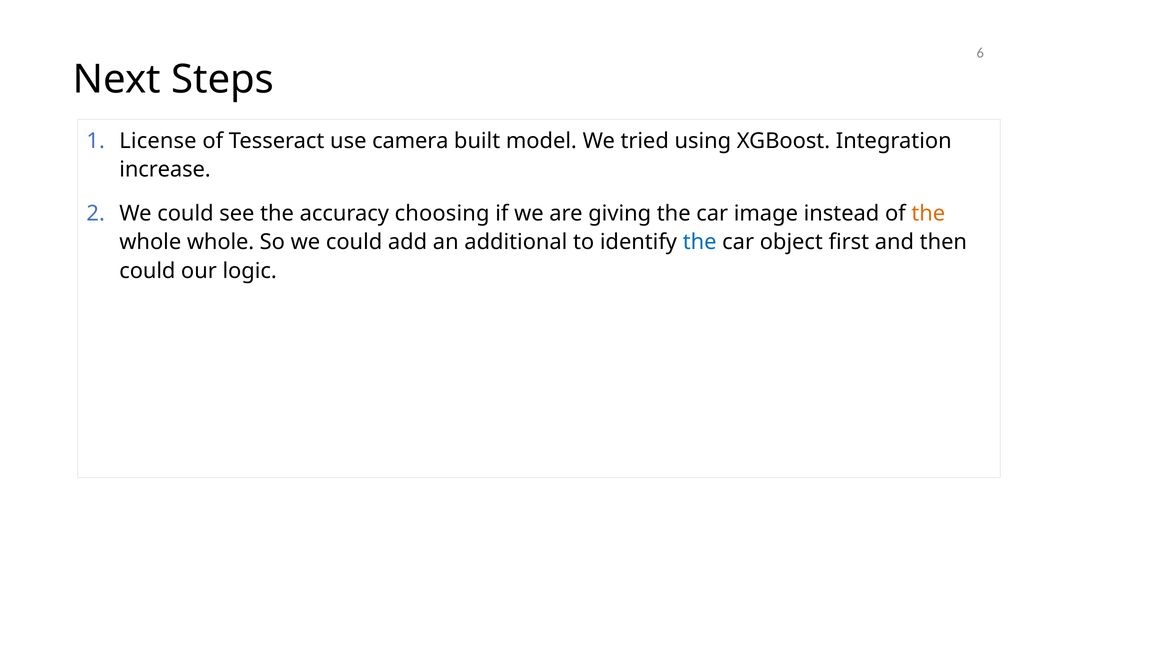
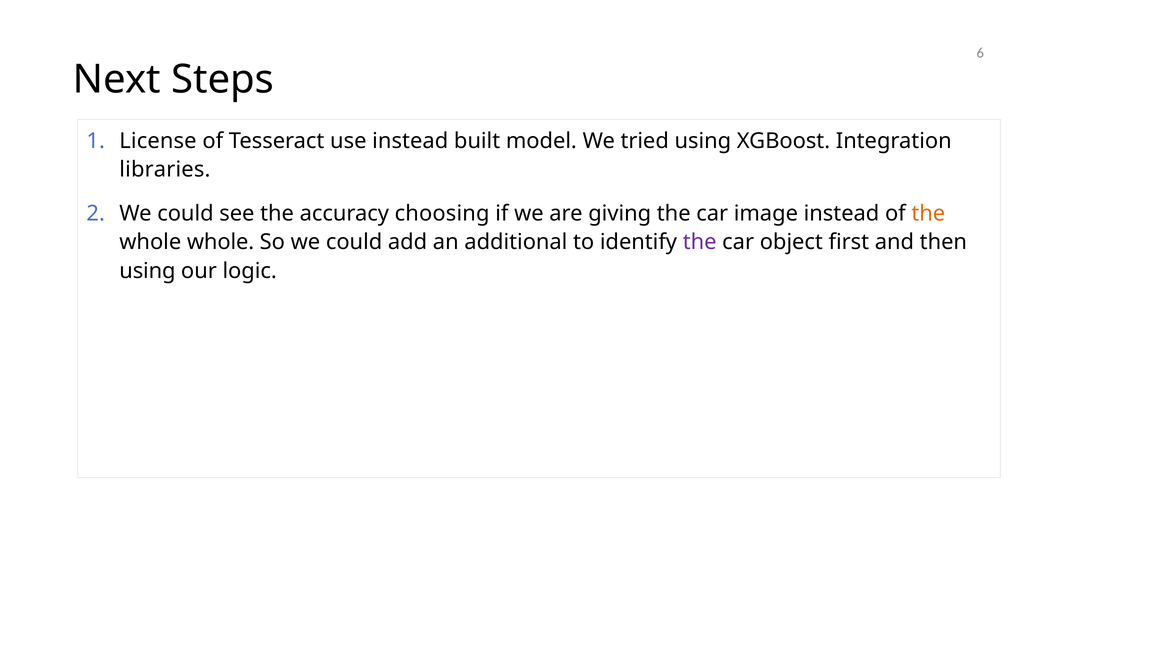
use camera: camera -> instead (410, 141)
increase: increase -> libraries (165, 170)
the colour: blue -> purple (700, 242)
could: could -> using (147, 271)
